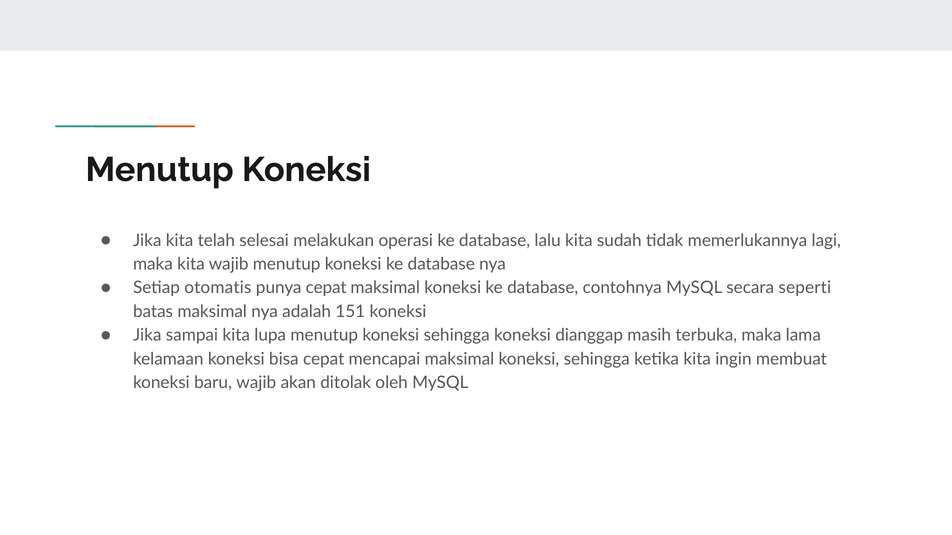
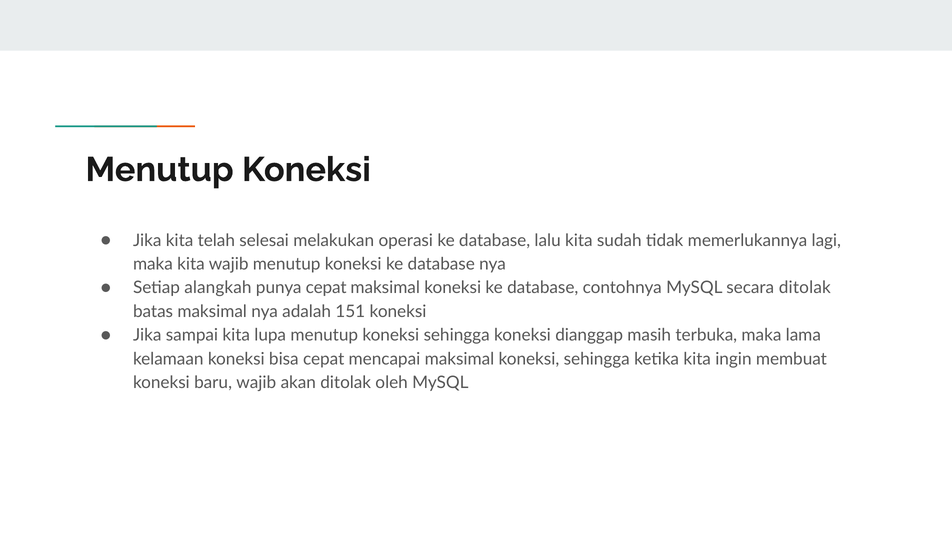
otomatis: otomatis -> alangkah (218, 288)
secara seperti: seperti -> ditolak (805, 288)
